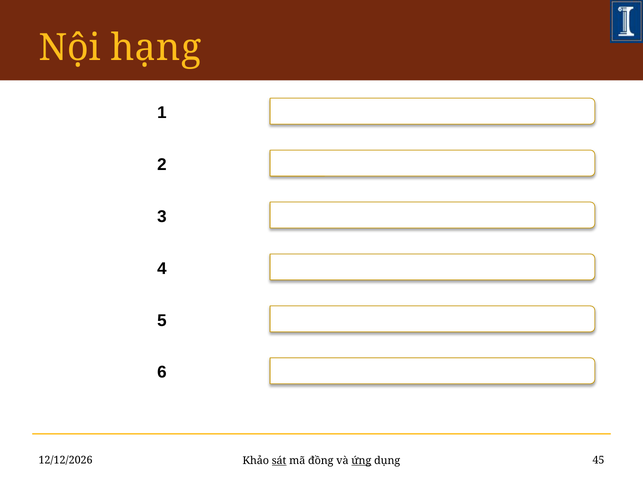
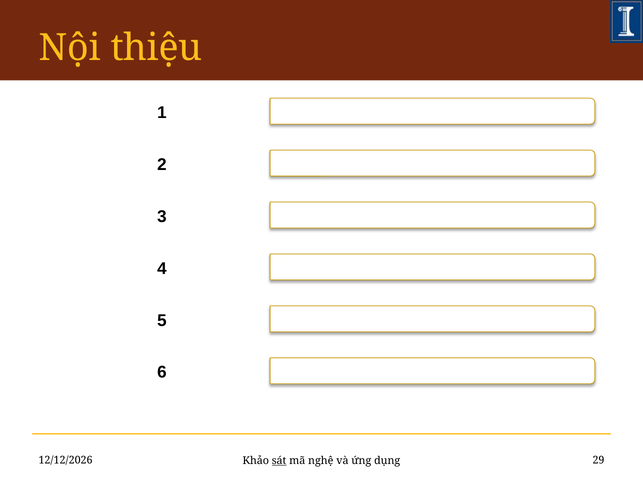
hạng: hạng -> thiệu (156, 48)
đồng: đồng -> nghệ (321, 461)
ứng underline: present -> none (361, 461)
45: 45 -> 29 (598, 461)
